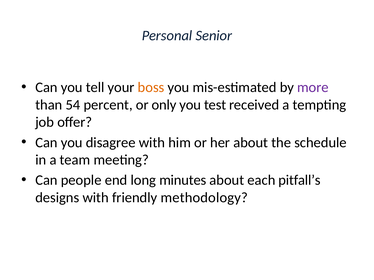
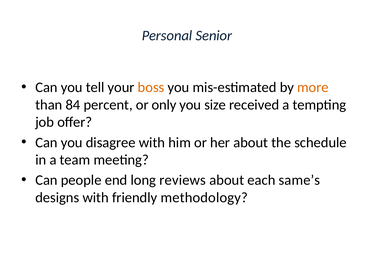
more colour: purple -> orange (313, 88)
54: 54 -> 84 (73, 105)
test: test -> size (215, 105)
minutes: minutes -> reviews (183, 180)
pitfall’s: pitfall’s -> same’s (299, 180)
